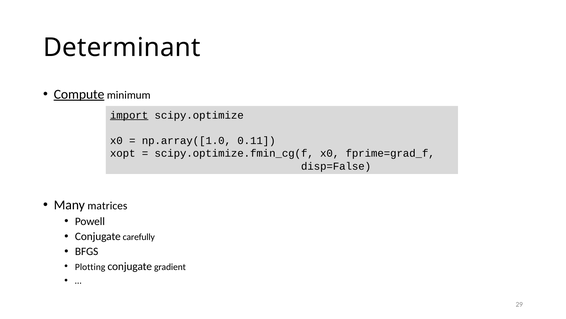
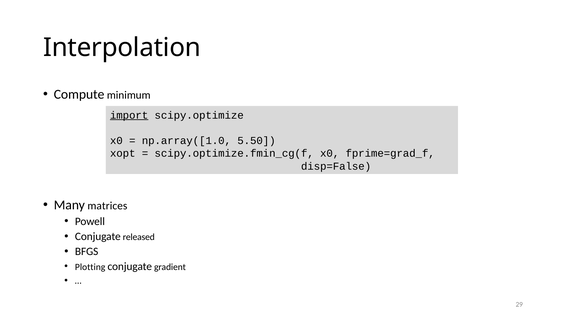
Determinant: Determinant -> Interpolation (122, 48)
Compute underline: present -> none (79, 94)
0.11: 0.11 -> 5.50 (256, 140)
carefully: carefully -> released (139, 237)
